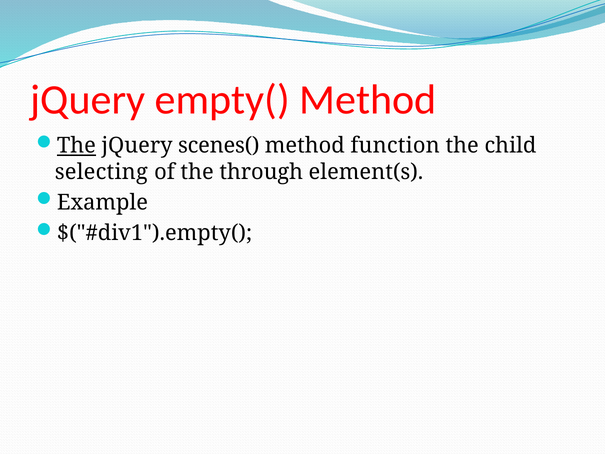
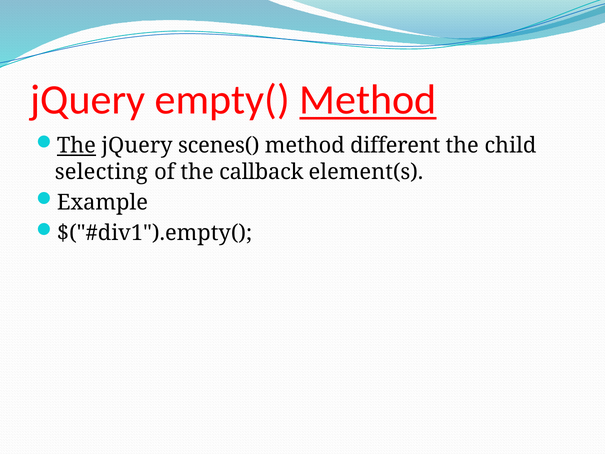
Method underline: none -> present (368, 100)
function: function -> different (395, 146)
through: through -> callback (261, 172)
